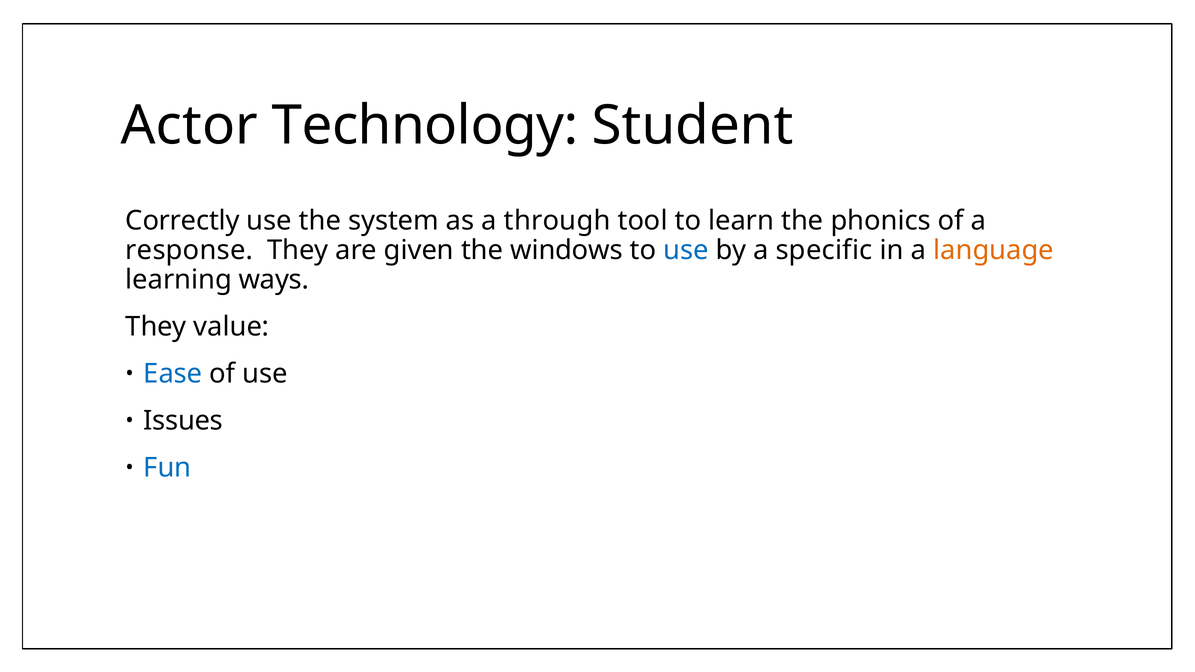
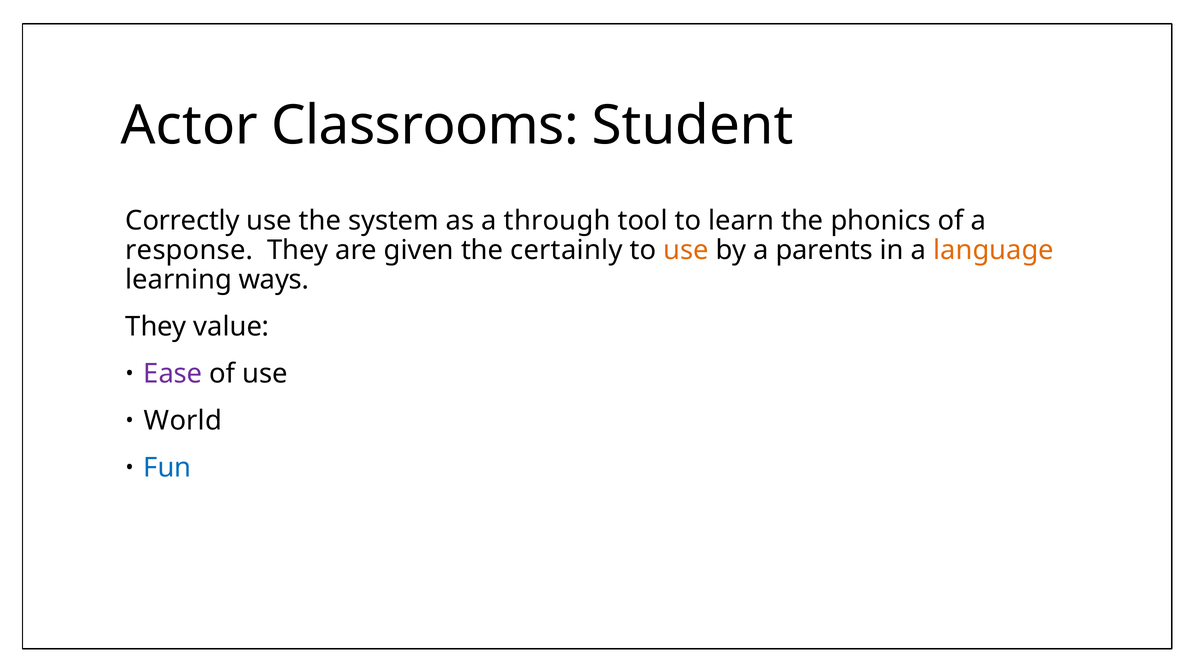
Technology: Technology -> Classrooms (425, 126)
windows: windows -> certainly (566, 250)
use colour: blue -> orange (686, 250)
specific: specific -> parents (824, 250)
Ease colour: blue -> purple (173, 374)
Issues: Issues -> World (183, 421)
